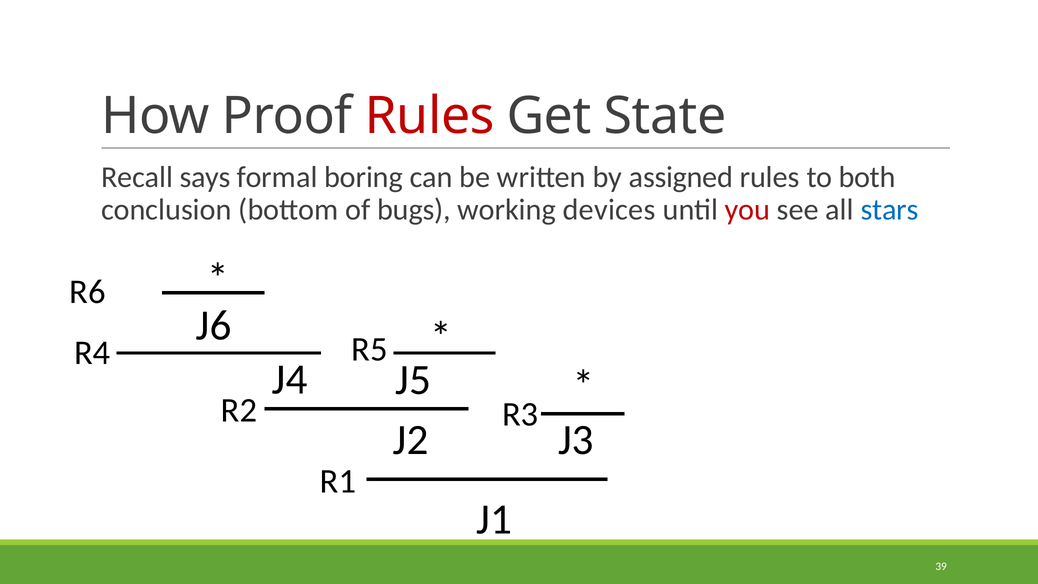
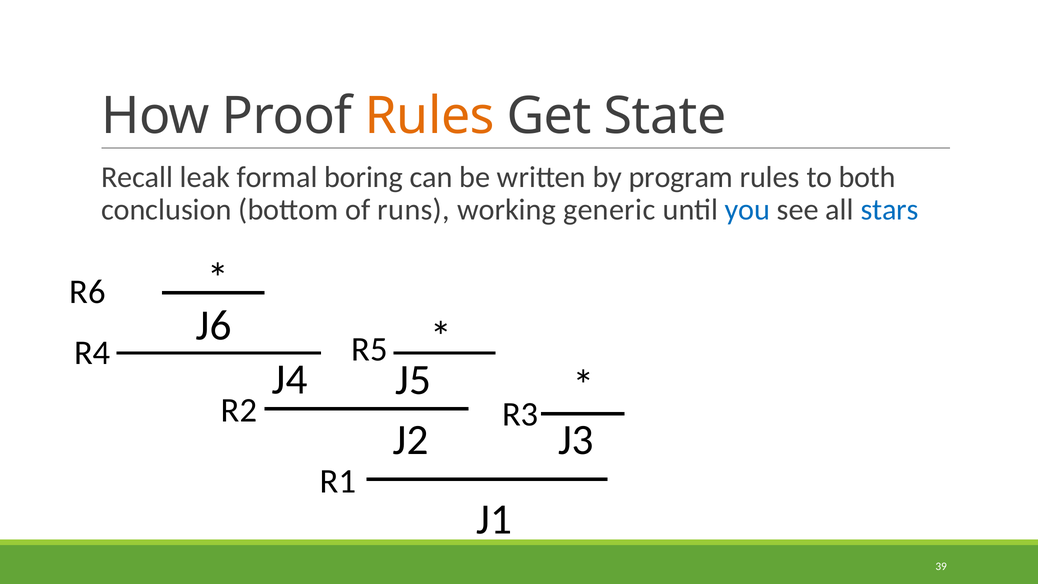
Rules colour: red -> orange (430, 116)
says: says -> leak (205, 177)
assigned: assigned -> program (681, 177)
bugs: bugs -> runs (414, 210)
devices: devices -> generic (609, 210)
you colour: red -> blue (747, 210)
